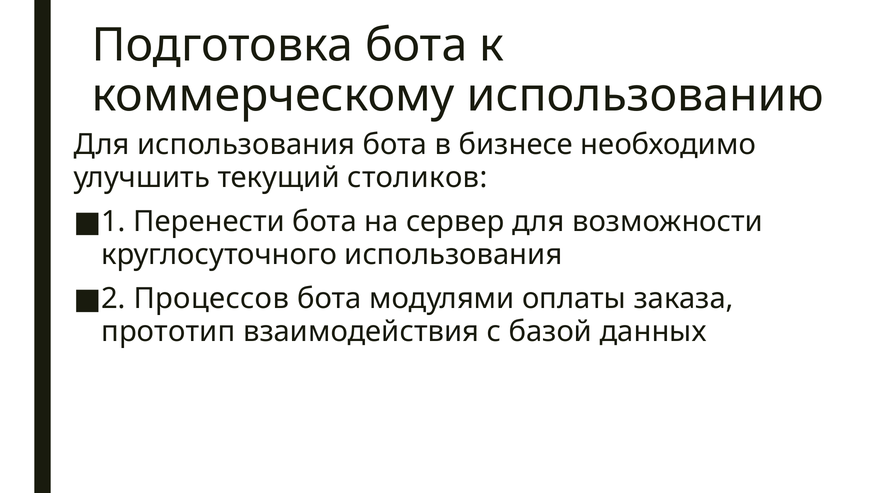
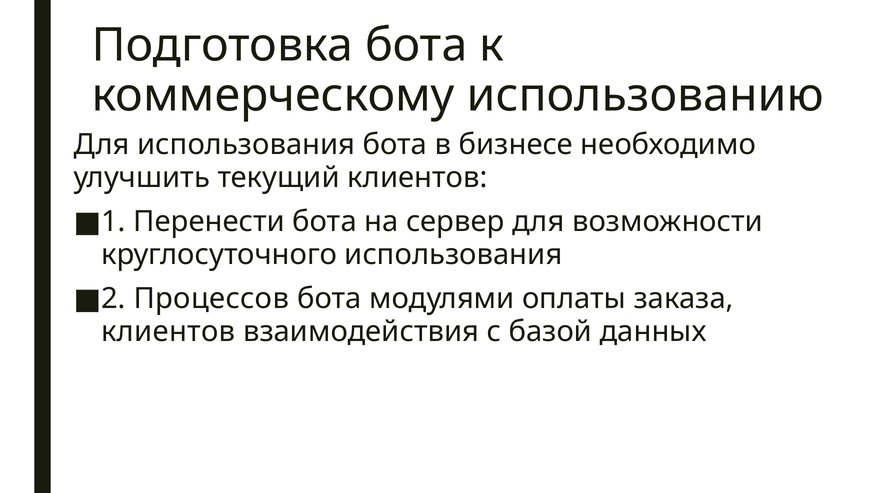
текущий столиков: столиков -> клиентов (417, 178)
прототип: прототип -> клиентов (168, 331)
